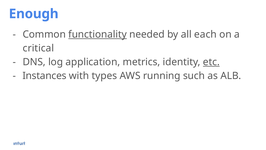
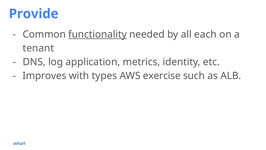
Enough: Enough -> Provide (34, 14)
critical: critical -> tenant (38, 48)
etc underline: present -> none (211, 62)
Instances: Instances -> Improves (44, 76)
running: running -> exercise (162, 76)
